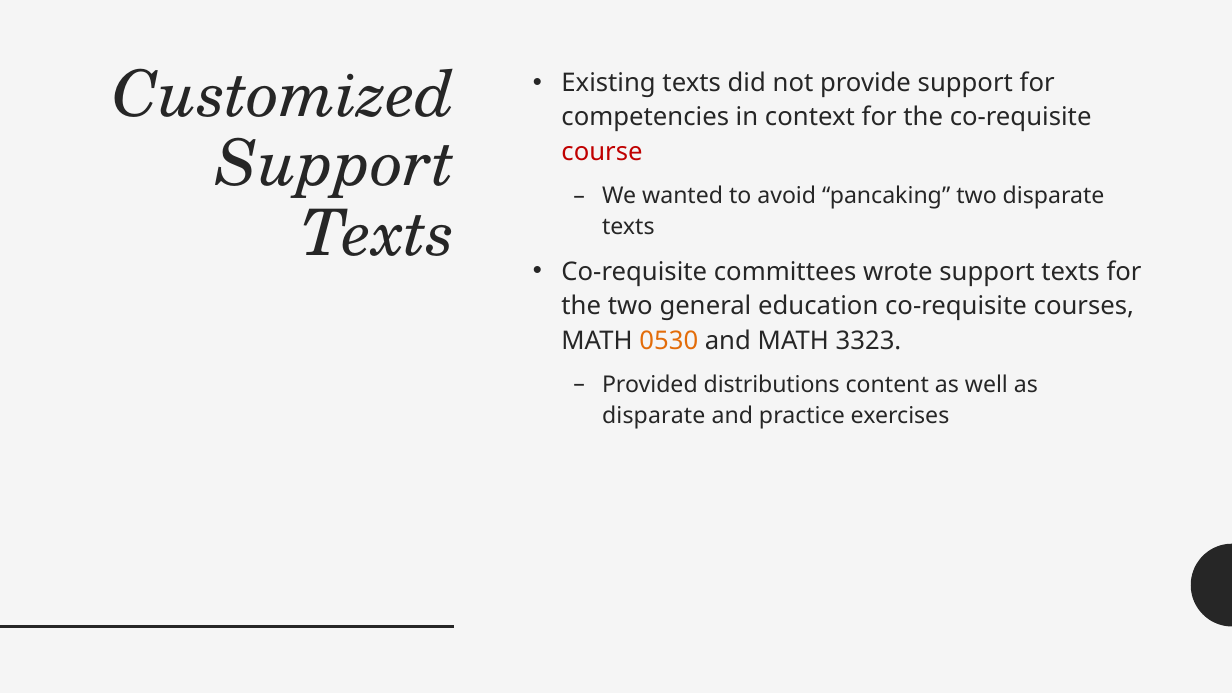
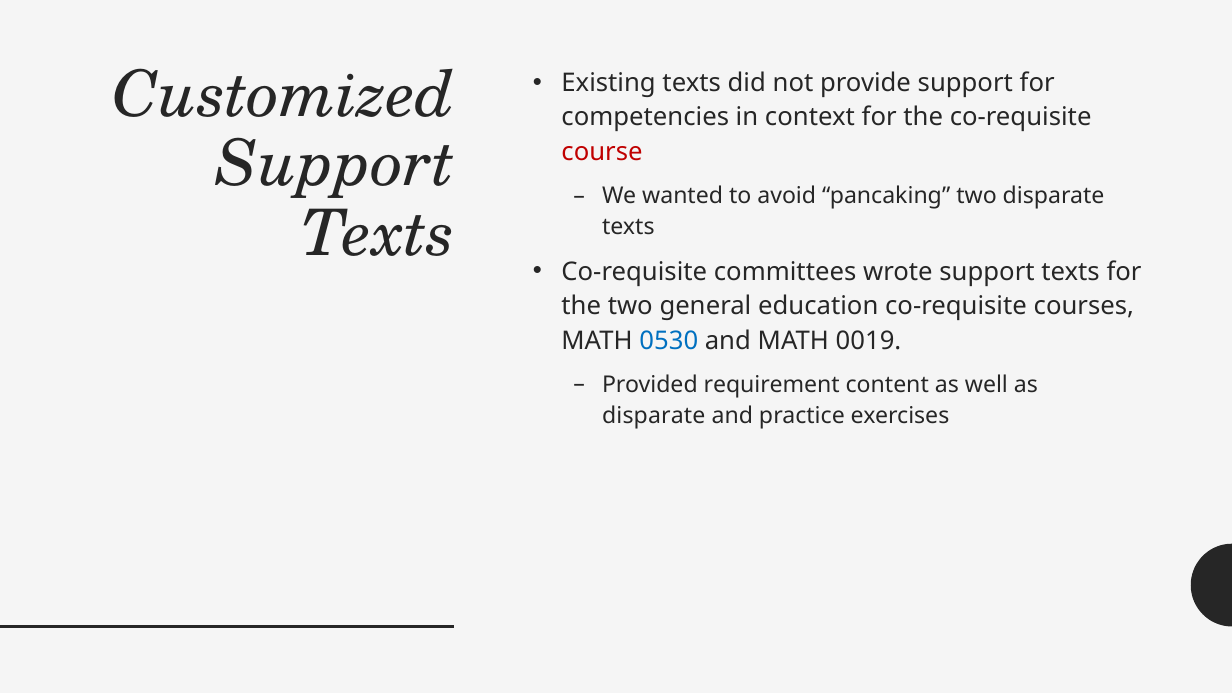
0530 colour: orange -> blue (669, 341)
3323: 3323 -> 0019 (869, 341)
distributions: distributions -> requirement (772, 385)
